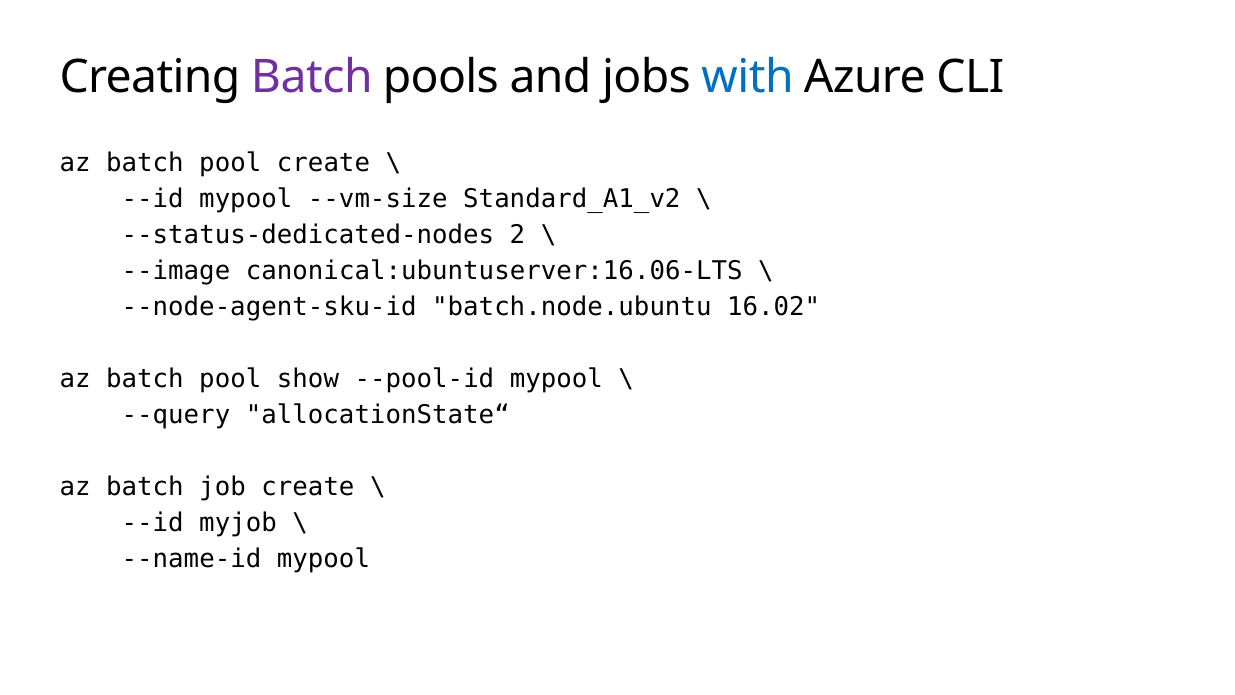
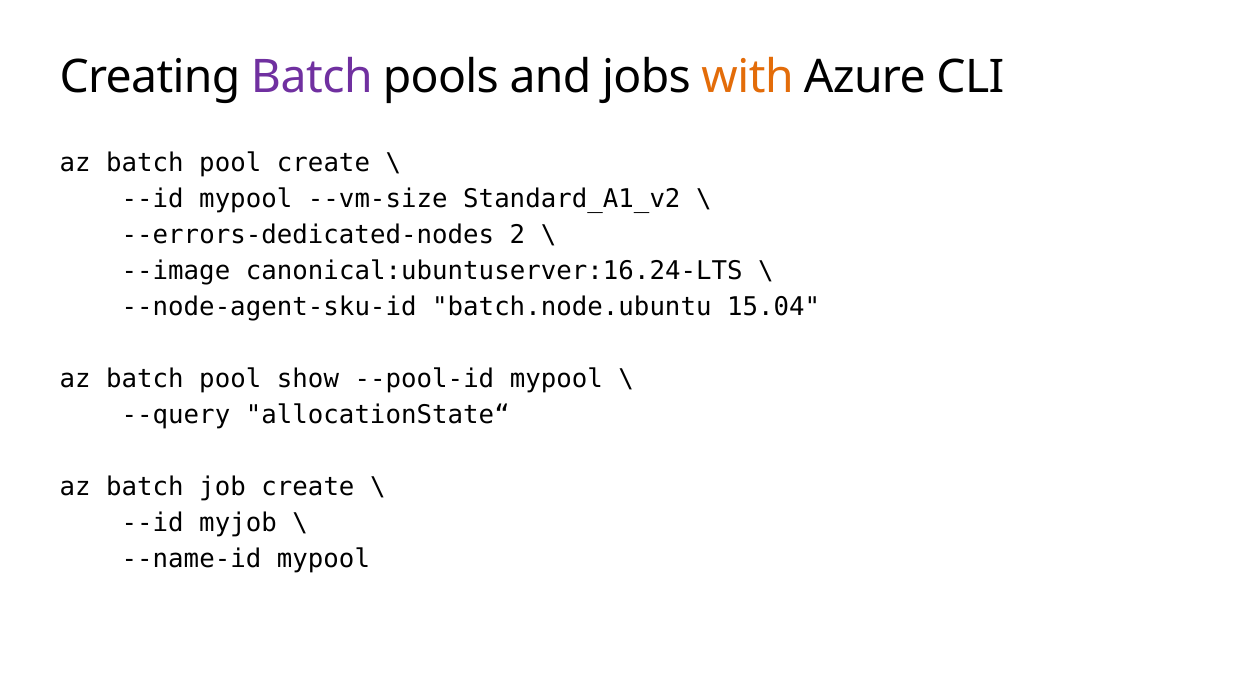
with colour: blue -> orange (748, 77)
--status-dedicated-nodes: --status-dedicated-nodes -> --errors-dedicated-nodes (308, 235)
canonical:ubuntuserver:16.06-LTS: canonical:ubuntuserver:16.06-LTS -> canonical:ubuntuserver:16.24-LTS (494, 271)
16.02: 16.02 -> 15.04 (774, 307)
